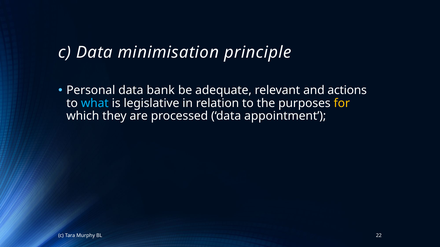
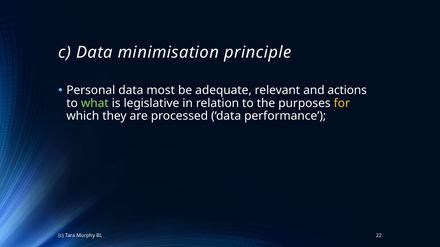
bank: bank -> most (161, 91)
what colour: light blue -> light green (95, 103)
appointment: appointment -> performance (285, 116)
